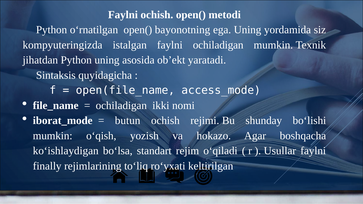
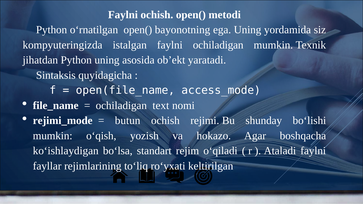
ikki: ikki -> text (161, 106)
iborat_mode: iborat_mode -> rejimi_mode (63, 121)
Usullar: Usullar -> Ataladi (280, 151)
finally: finally -> fayllar (47, 166)
